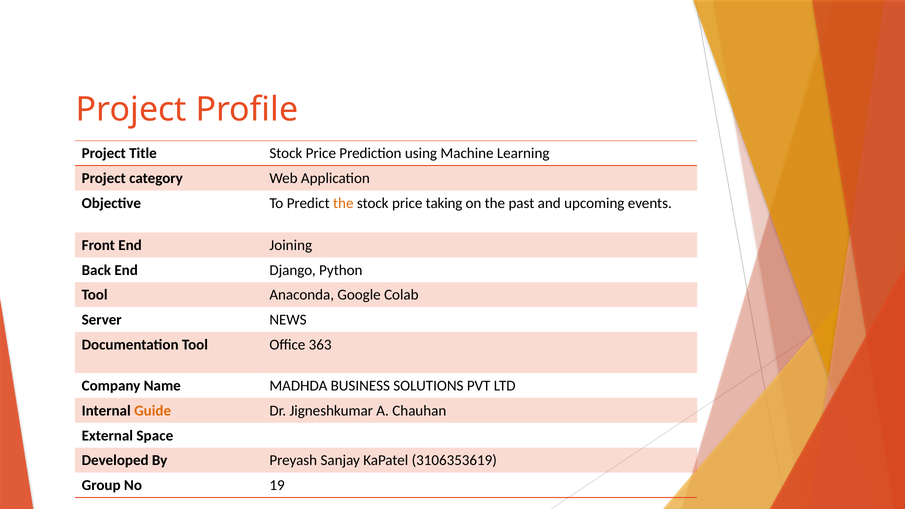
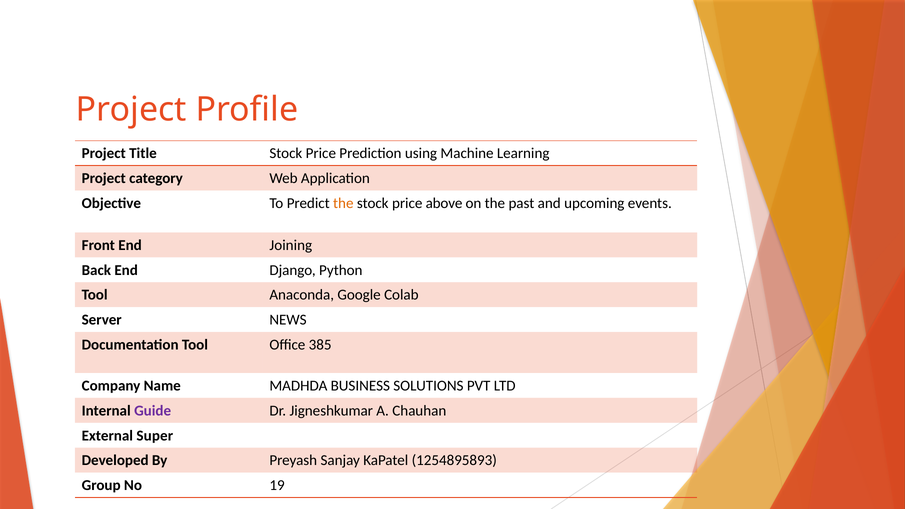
taking: taking -> above (444, 203)
363: 363 -> 385 (320, 345)
Guide colour: orange -> purple (153, 411)
Space: Space -> Super (155, 436)
3106353619: 3106353619 -> 1254895893 (454, 461)
